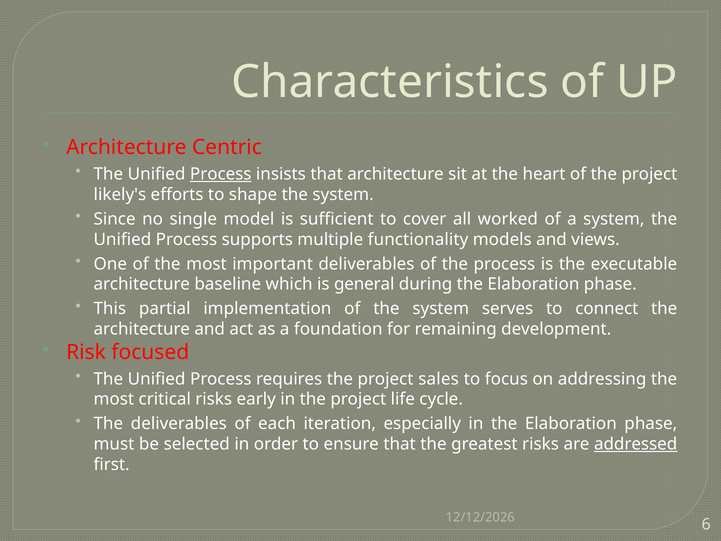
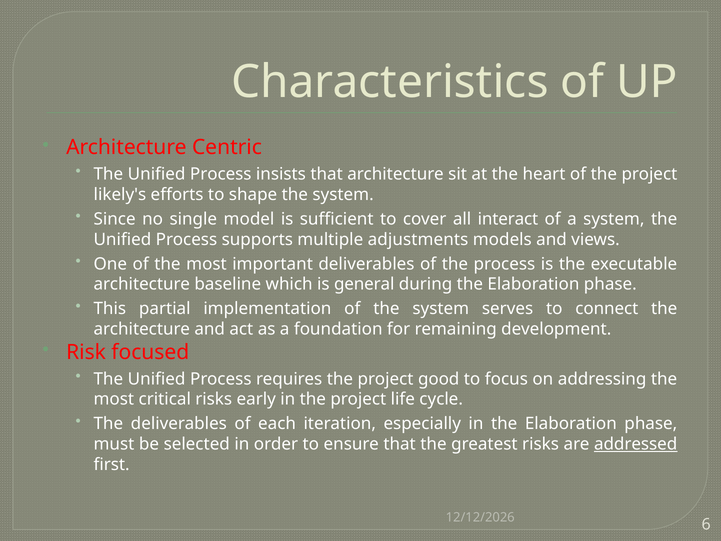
Process underline: present -> none (221, 174)
worked: worked -> interact (508, 219)
functionality: functionality -> adjustments (418, 239)
sales: sales -> good (439, 379)
